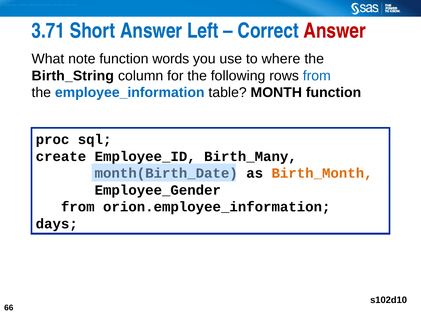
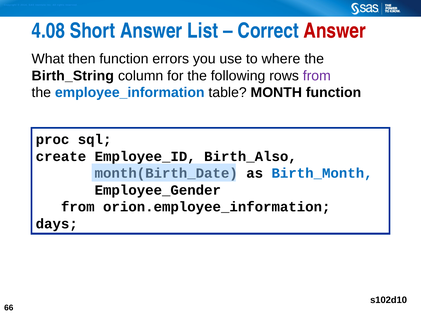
3.71: 3.71 -> 4.08 (48, 31)
Left: Left -> List (203, 31)
note: note -> then (82, 59)
words: words -> errors (171, 59)
from colour: blue -> purple (317, 76)
Birth_Many: Birth_Many -> Birth_Also (250, 156)
Birth_Month colour: orange -> blue (322, 173)
